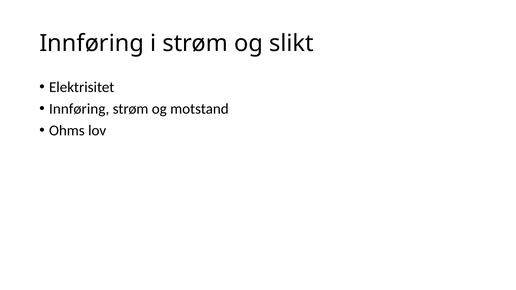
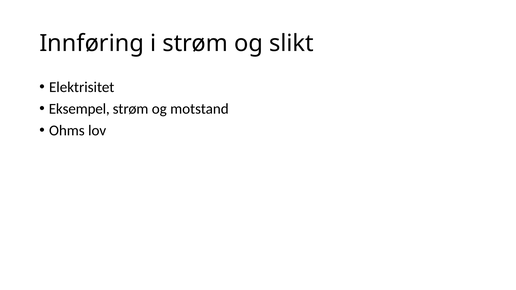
Innføring: Innføring -> Eksempel (79, 109)
